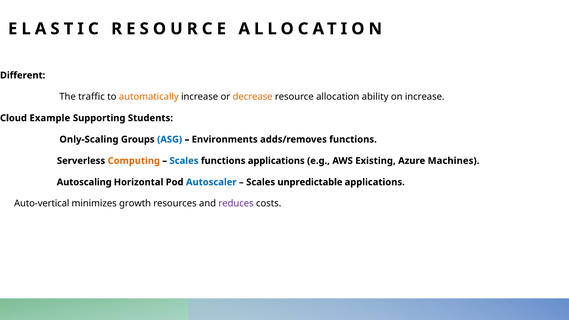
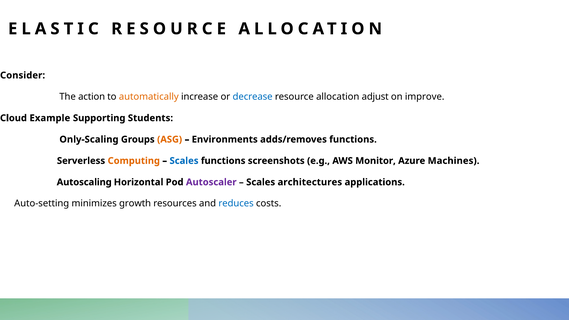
Different: Different -> Consider (23, 75)
traffic: traffic -> action (92, 97)
decrease colour: orange -> blue (253, 97)
ability: ability -> adjust (375, 97)
on increase: increase -> improve (425, 97)
ASG colour: blue -> orange (170, 139)
functions applications: applications -> screenshots (276, 161)
Existing: Existing -> Monitor (376, 161)
Autoscaler colour: blue -> purple (211, 182)
unpredictable: unpredictable -> architectures (310, 182)
Auto-vertical: Auto-vertical -> Auto-setting (42, 204)
reduces colour: purple -> blue (236, 204)
